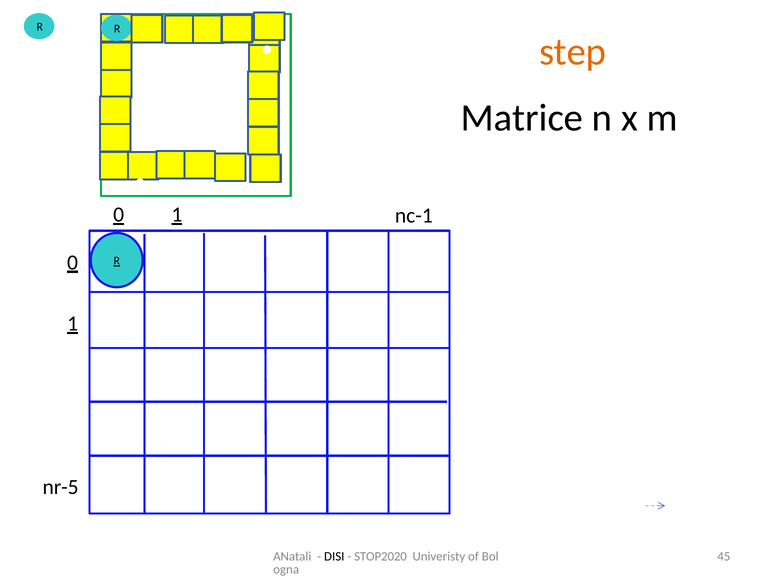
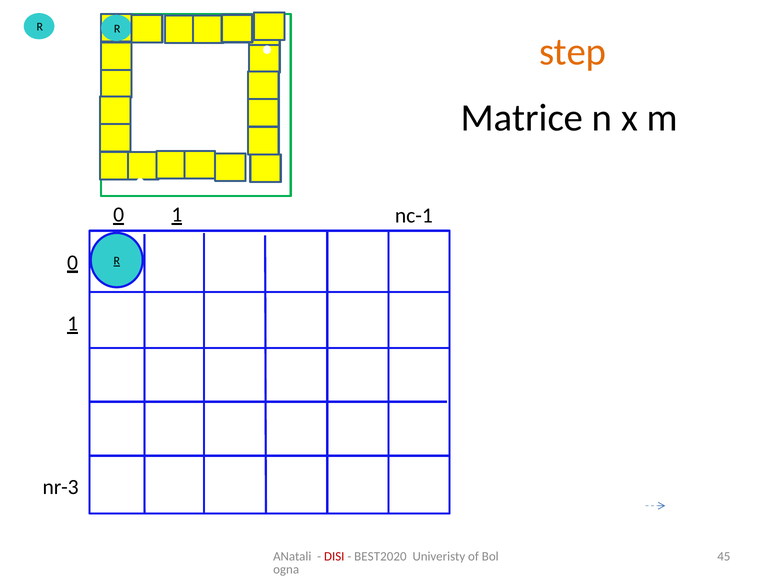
nr-5: nr-5 -> nr-3 (61, 487)
DISI colour: black -> red (334, 556)
STOP2020: STOP2020 -> BEST2020 (380, 556)
